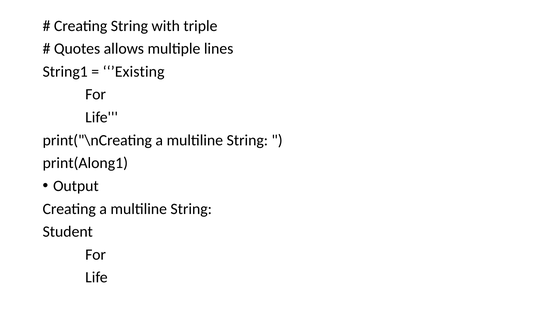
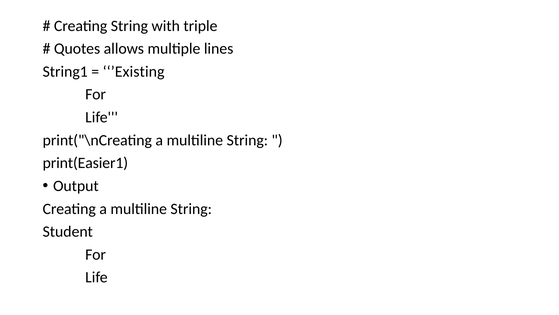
print(Along1: print(Along1 -> print(Easier1 (85, 163)
